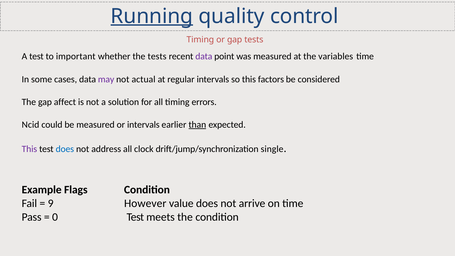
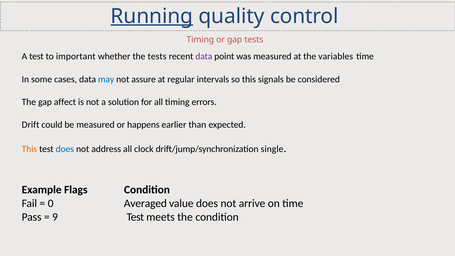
may colour: purple -> blue (106, 79)
actual: actual -> assure (144, 79)
factors: factors -> signals (271, 79)
Ncid: Ncid -> Drift (31, 125)
or intervals: intervals -> happens (143, 125)
than underline: present -> none (197, 125)
This colour: purple -> orange (29, 149)
9: 9 -> 0 (51, 203)
However: However -> Averaged (145, 203)
0: 0 -> 9 (55, 217)
